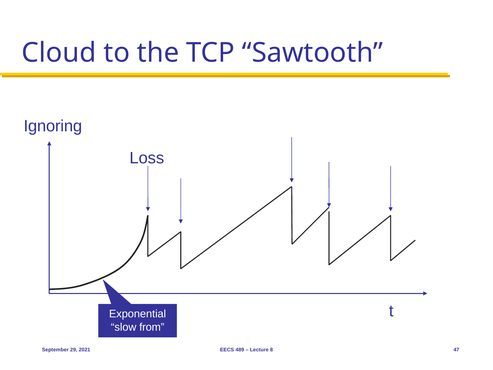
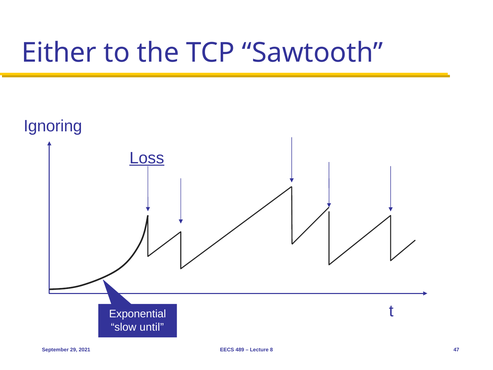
Cloud: Cloud -> Either (59, 53)
Loss underline: none -> present (147, 158)
from: from -> until (152, 327)
